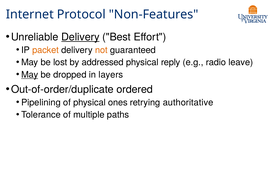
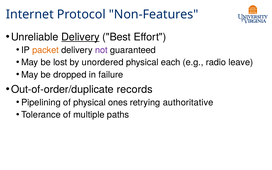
not colour: orange -> purple (101, 50)
addressed: addressed -> unordered (103, 62)
reply: reply -> each (171, 62)
May underline: present -> none (30, 75)
layers: layers -> failure (111, 75)
ordered: ordered -> records (135, 89)
